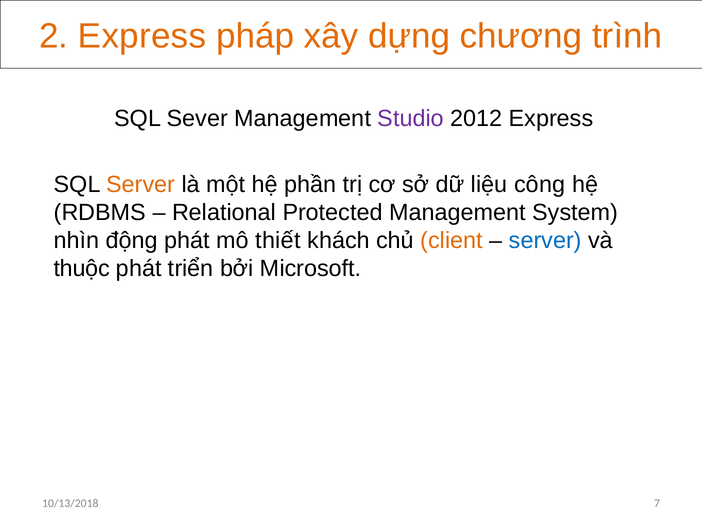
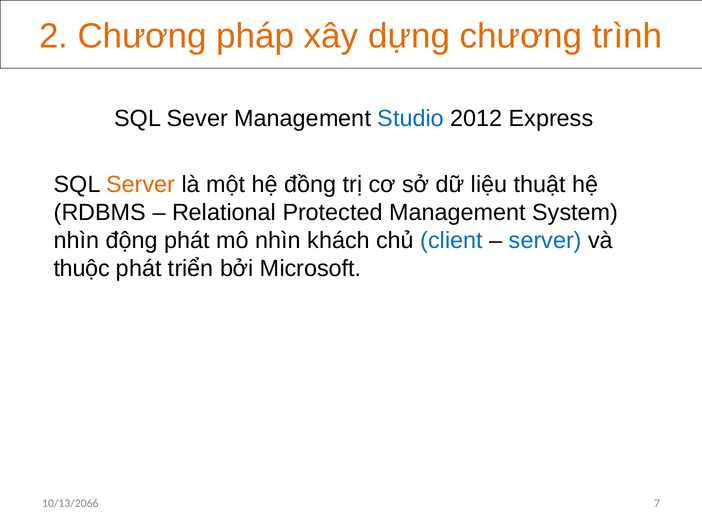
2 Express: Express -> Chương (142, 36)
Studio colour: purple -> blue (411, 119)
phần: phần -> đồng (310, 184)
công: công -> thuật (540, 184)
mô thiết: thiết -> nhìn (278, 240)
client colour: orange -> blue (452, 240)
10/13/2018: 10/13/2018 -> 10/13/2066 (70, 503)
